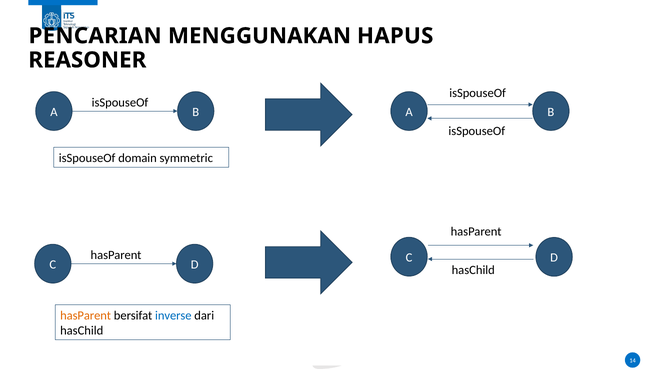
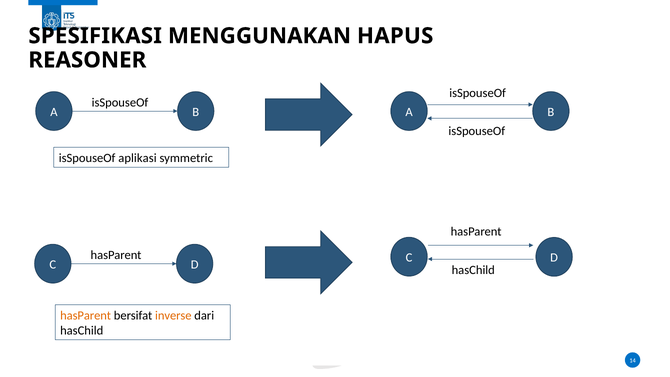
PENCARIAN: PENCARIAN -> SPESIFIKASI (95, 36)
domain: domain -> aplikasi (137, 158)
inverse colour: blue -> orange (173, 315)
